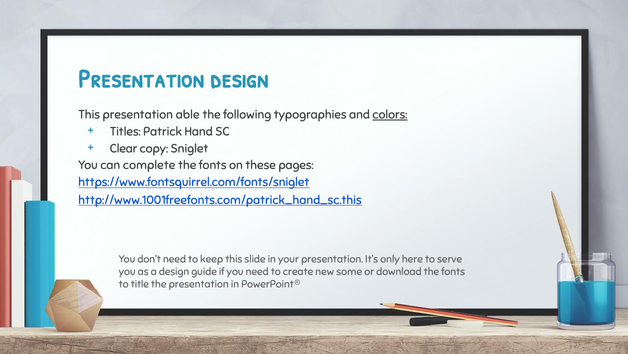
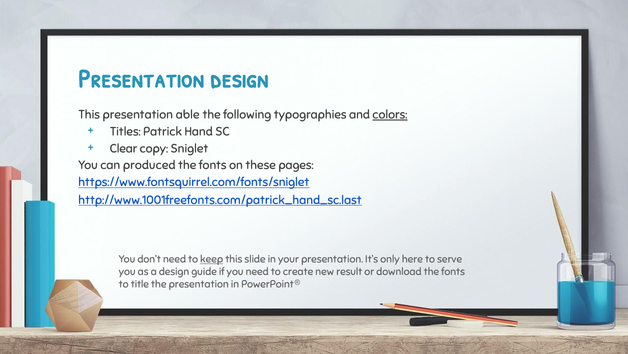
complete: complete -> produced (149, 165)
http://www.1001freefonts.com/patrick_hand_sc.this: http://www.1001freefonts.com/patrick_hand_sc.this -> http://www.1001freefonts.com/patrick_hand_sc.last (220, 200)
keep underline: none -> present (212, 259)
some: some -> result (349, 271)
